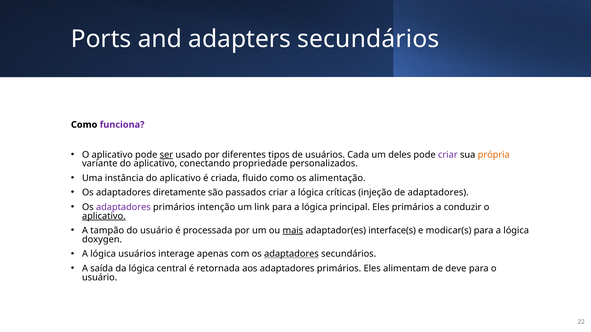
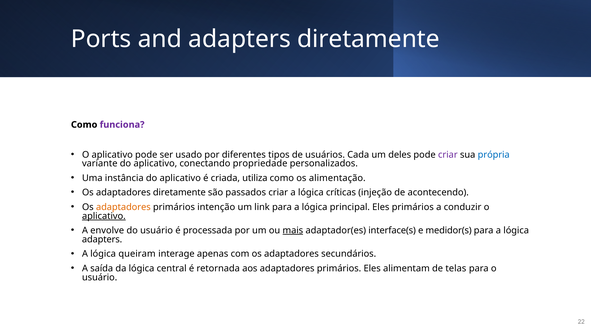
adapters secundários: secundários -> diretamente (368, 39)
ser underline: present -> none (166, 155)
própria colour: orange -> blue (494, 155)
fluido: fluido -> utiliza (255, 178)
de adaptadores: adaptadores -> acontecendo (438, 193)
adaptadores colour: purple -> orange (123, 207)
tampão: tampão -> envolve (107, 231)
modicar(s: modicar(s -> medidor(s (449, 231)
doxygen: doxygen -> adapters (102, 240)
lógica usuários: usuários -> queiram (137, 254)
adaptadores underline: present -> none (291, 254)
deve: deve -> telas (456, 269)
